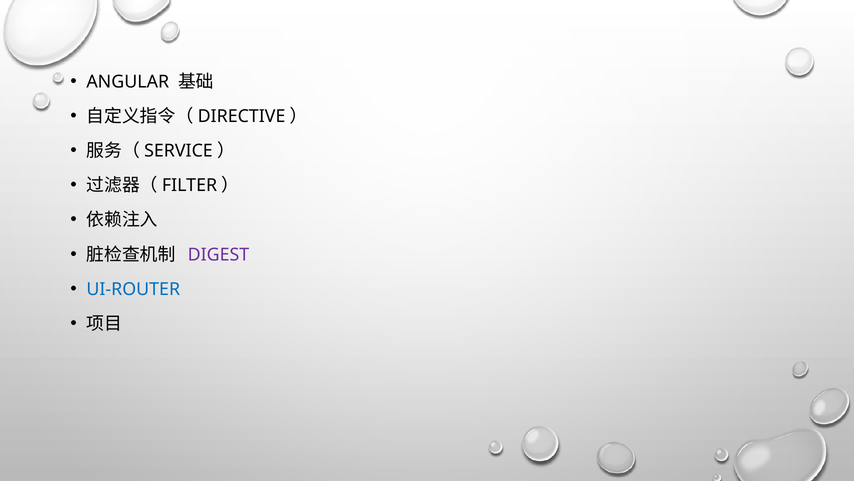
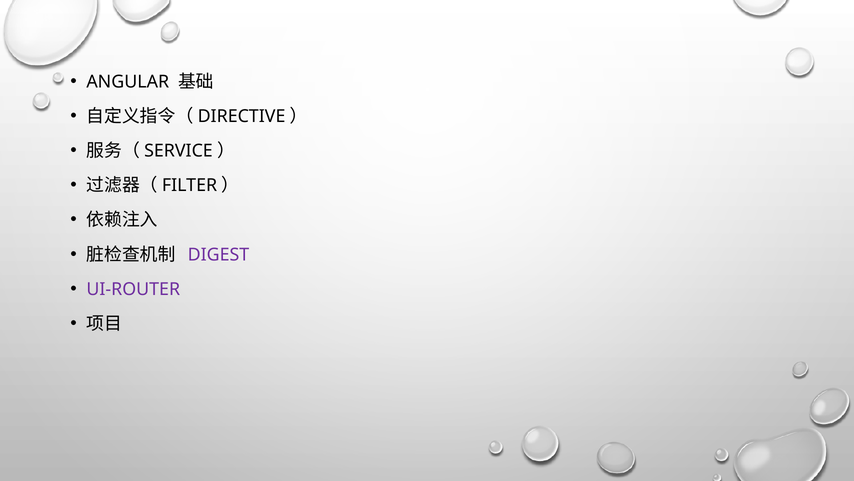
UI-ROUTER colour: blue -> purple (133, 289)
